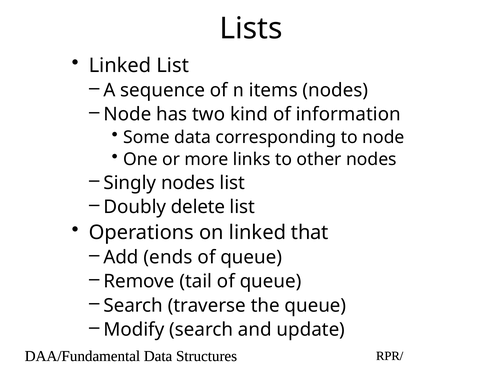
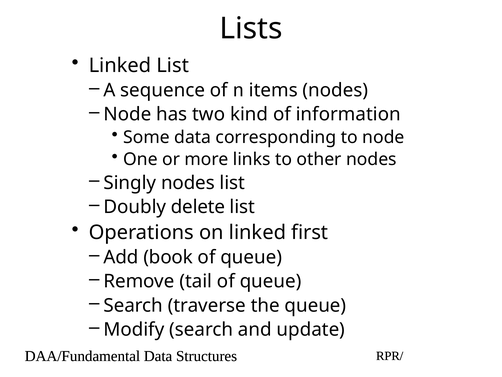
that: that -> first (310, 232)
ends: ends -> book (168, 257)
